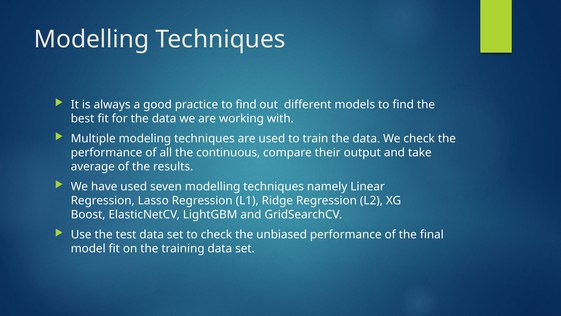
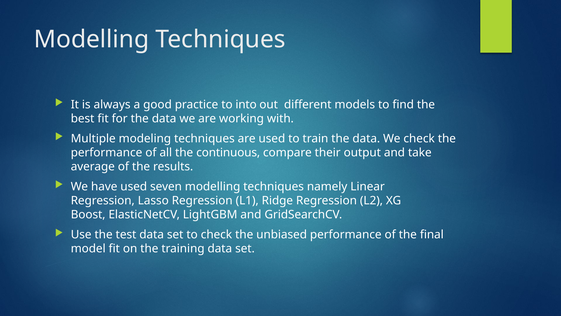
practice to find: find -> into (246, 104)
